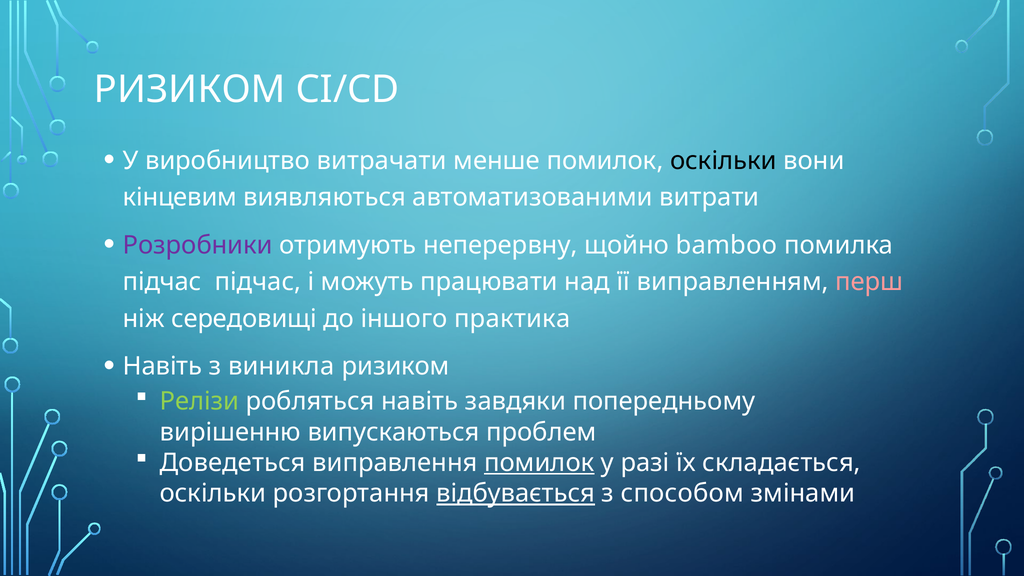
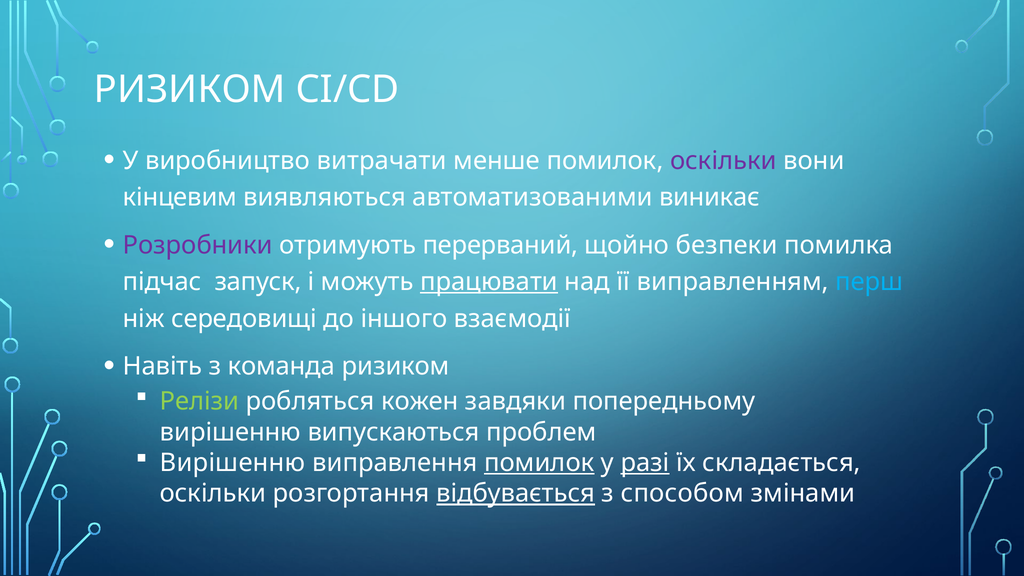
оскільки colour: black -> purple (723, 161)
витрати: витрати -> виникає (709, 198)
неперервну: неперервну -> перерваний (500, 245)
bamboo: bamboo -> безпеки (727, 245)
підчас підчас: підчас -> запуск (258, 282)
працювати underline: none -> present (489, 282)
перш colour: pink -> light blue (869, 282)
практика: практика -> взаємодії (512, 319)
виникла: виникла -> команда (281, 366)
робляться навіть: навіть -> кожен (420, 401)
Доведеться: Доведеться -> Вирішенню (233, 463)
разі underline: none -> present (645, 463)
